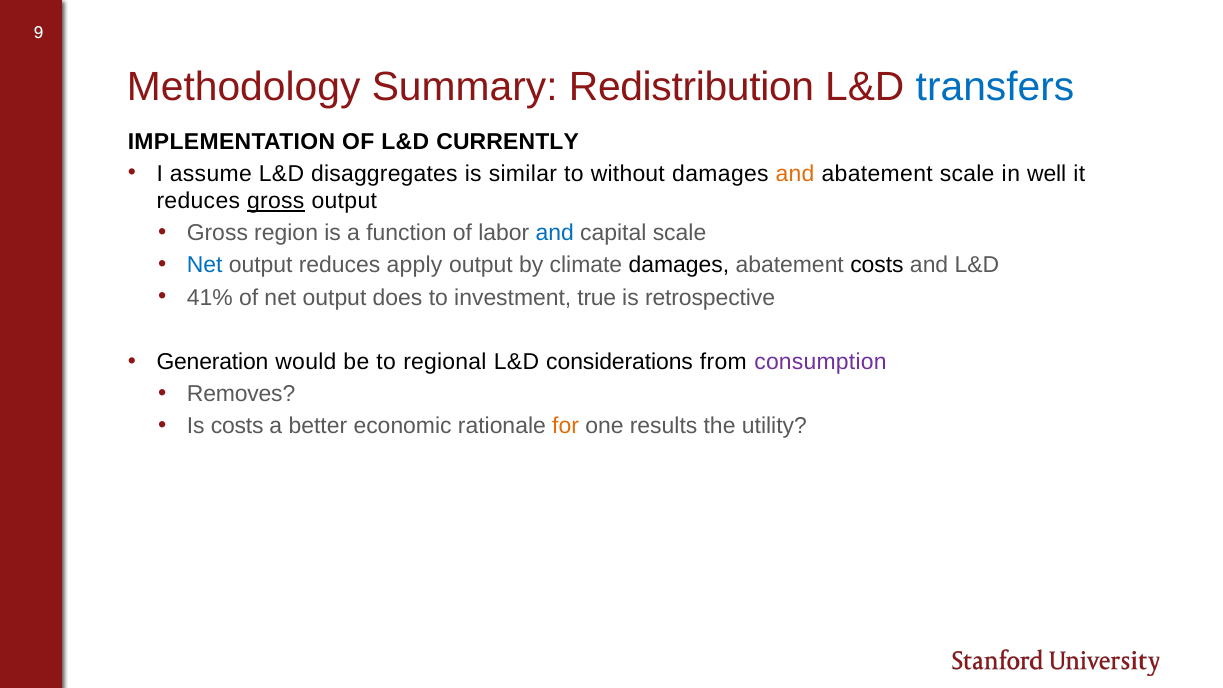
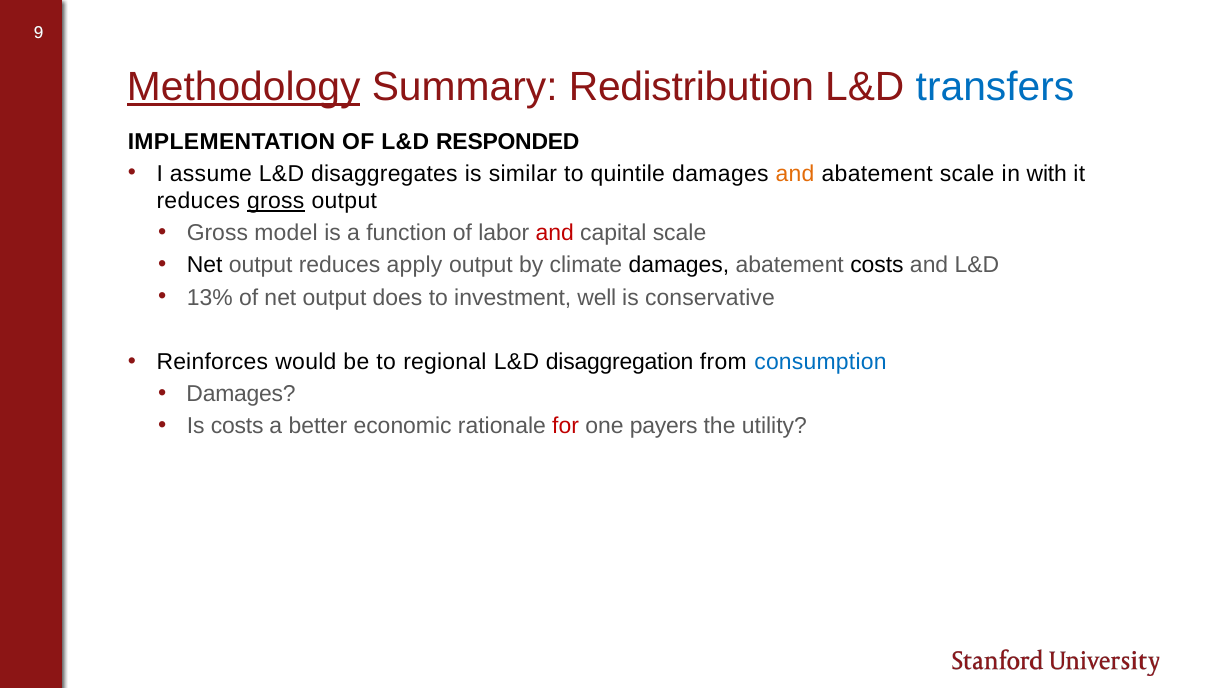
Methodology underline: none -> present (244, 87)
CURRENTLY: CURRENTLY -> RESPONDED (508, 142)
without: without -> quintile (628, 174)
well: well -> with (1047, 174)
region: region -> model (286, 233)
and colour: blue -> red (555, 233)
Net colour: blue -> black (205, 265)
41%: 41% -> 13% (210, 297)
true: true -> well (597, 297)
retrospective: retrospective -> conservative (710, 297)
Generation: Generation -> Reinforces (212, 362)
considerations: considerations -> disaggregation (620, 362)
consumption colour: purple -> blue (820, 362)
Removes: Removes -> Damages (241, 394)
for colour: orange -> red (566, 426)
results: results -> payers (664, 426)
